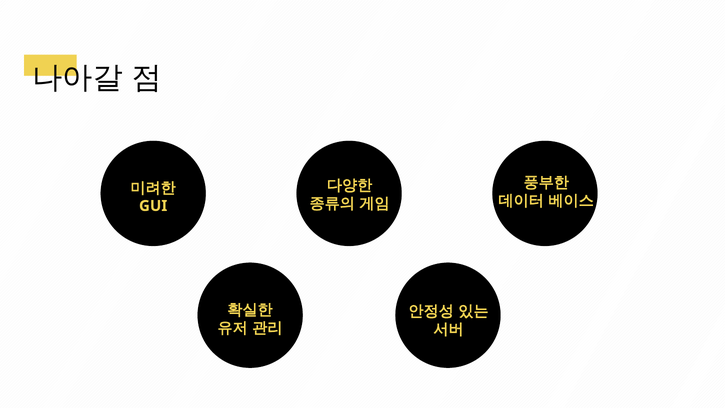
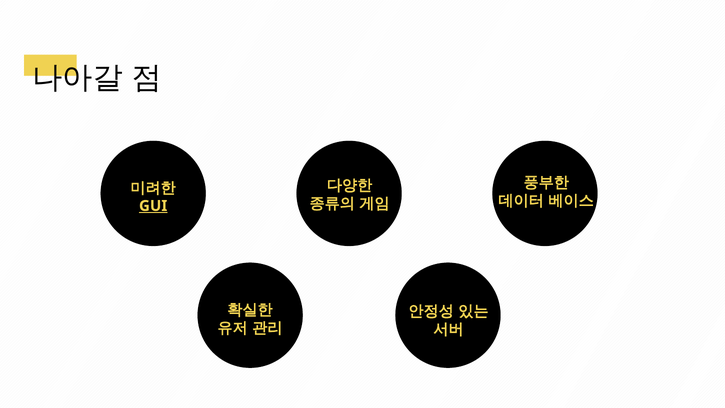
GUI underline: none -> present (153, 206)
